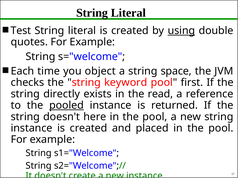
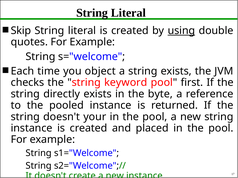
Test: Test -> Skip (21, 31)
string space: space -> exists (176, 71)
read: read -> byte (160, 94)
pooled underline: present -> none (67, 106)
here: here -> your (95, 117)
